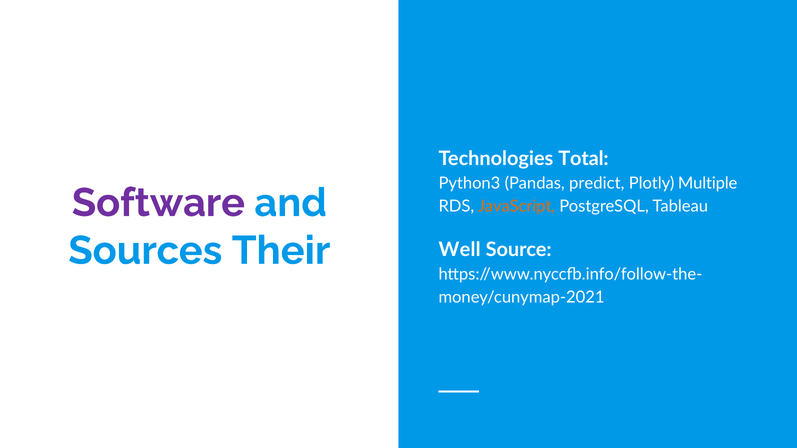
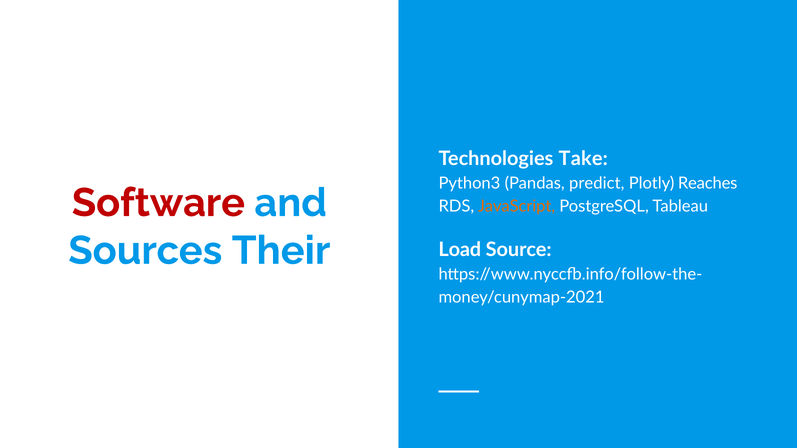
Total: Total -> Take (583, 159)
Multiple: Multiple -> Reaches (708, 184)
Software colour: purple -> red (158, 203)
Well: Well -> Load (460, 250)
